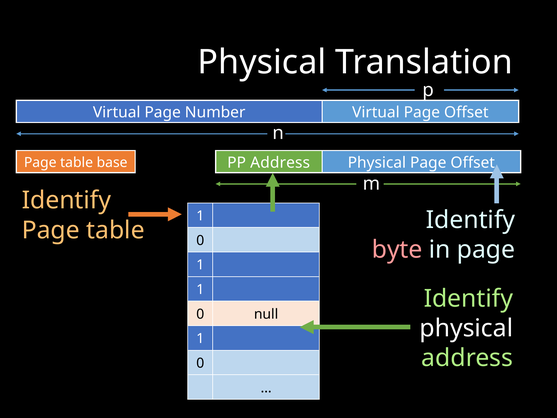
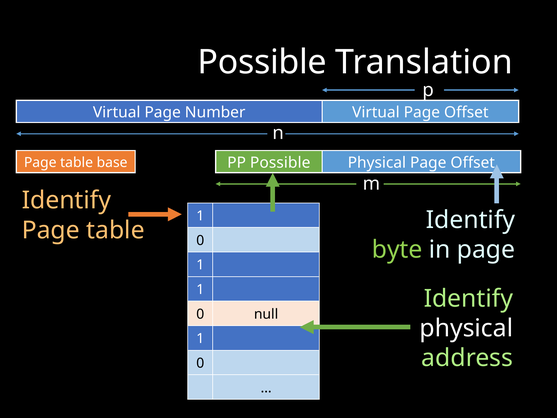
Physical: Physical -> Possible (262, 62)
PP Address: Address -> Possible (280, 163)
byte colour: pink -> light green (397, 250)
